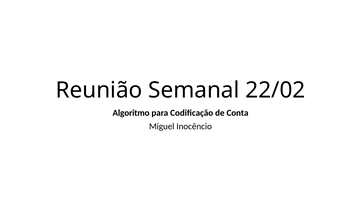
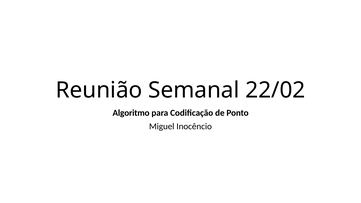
Conta: Conta -> Ponto (238, 113)
